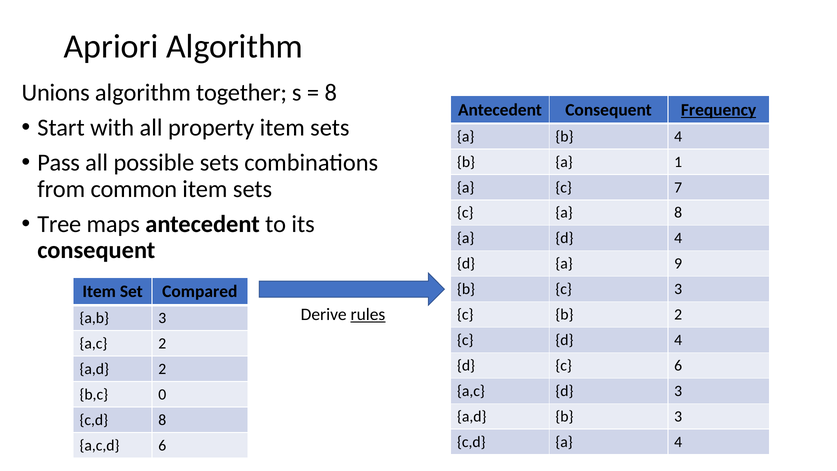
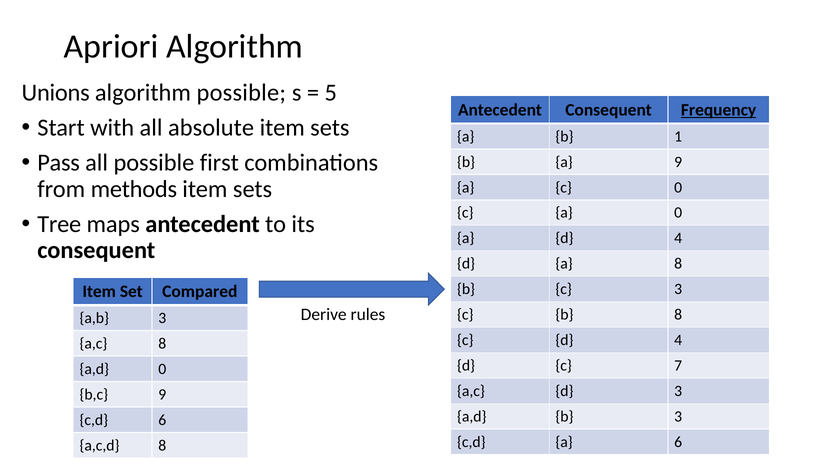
algorithm together: together -> possible (241, 93)
8: 8 -> 5 (331, 93)
property: property -> absolute (211, 128)
b 4: 4 -> 1 (678, 136)
possible sets: sets -> first (219, 163)
a 1: 1 -> 9 (678, 162)
common: common -> methods (134, 189)
c 7: 7 -> 0 (678, 187)
a 8: 8 -> 0 (678, 213)
a 9: 9 -> 8 (678, 264)
rules underline: present -> none (368, 314)
b 2: 2 -> 8 (678, 315)
a,c 2: 2 -> 8 (162, 343)
c 6: 6 -> 7 (678, 365)
a,d 2: 2 -> 0 (162, 369)
b,c 0: 0 -> 9 (162, 394)
c,d 8: 8 -> 6 (162, 420)
a 4: 4 -> 6 (678, 442)
a,c,d 6: 6 -> 8 (162, 445)
